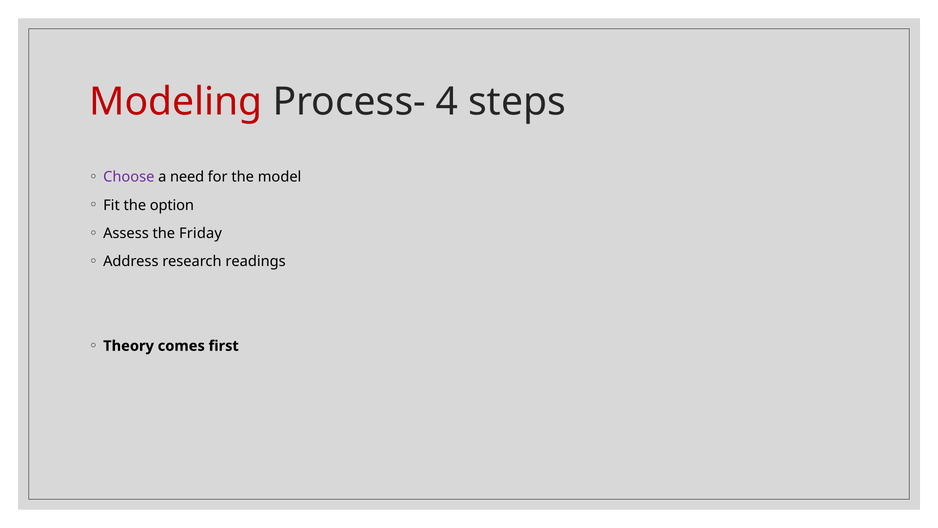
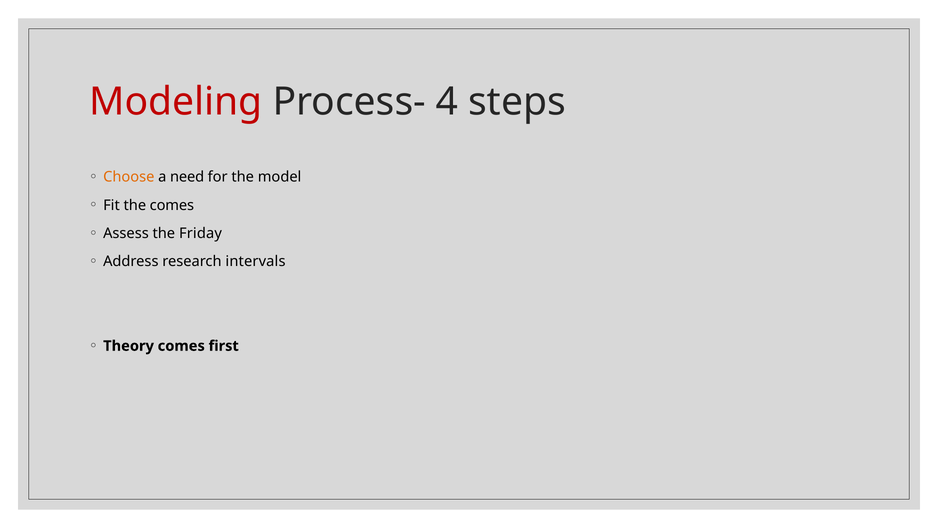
Choose colour: purple -> orange (129, 177)
the option: option -> comes (172, 205)
readings: readings -> intervals (256, 261)
